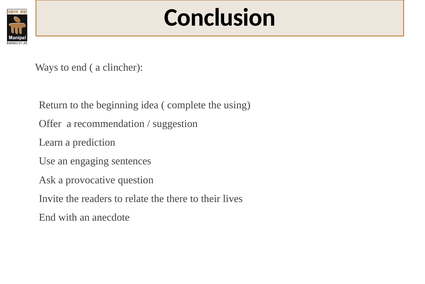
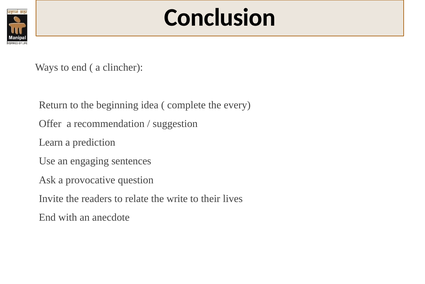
using: using -> every (237, 105)
there: there -> write (177, 198)
